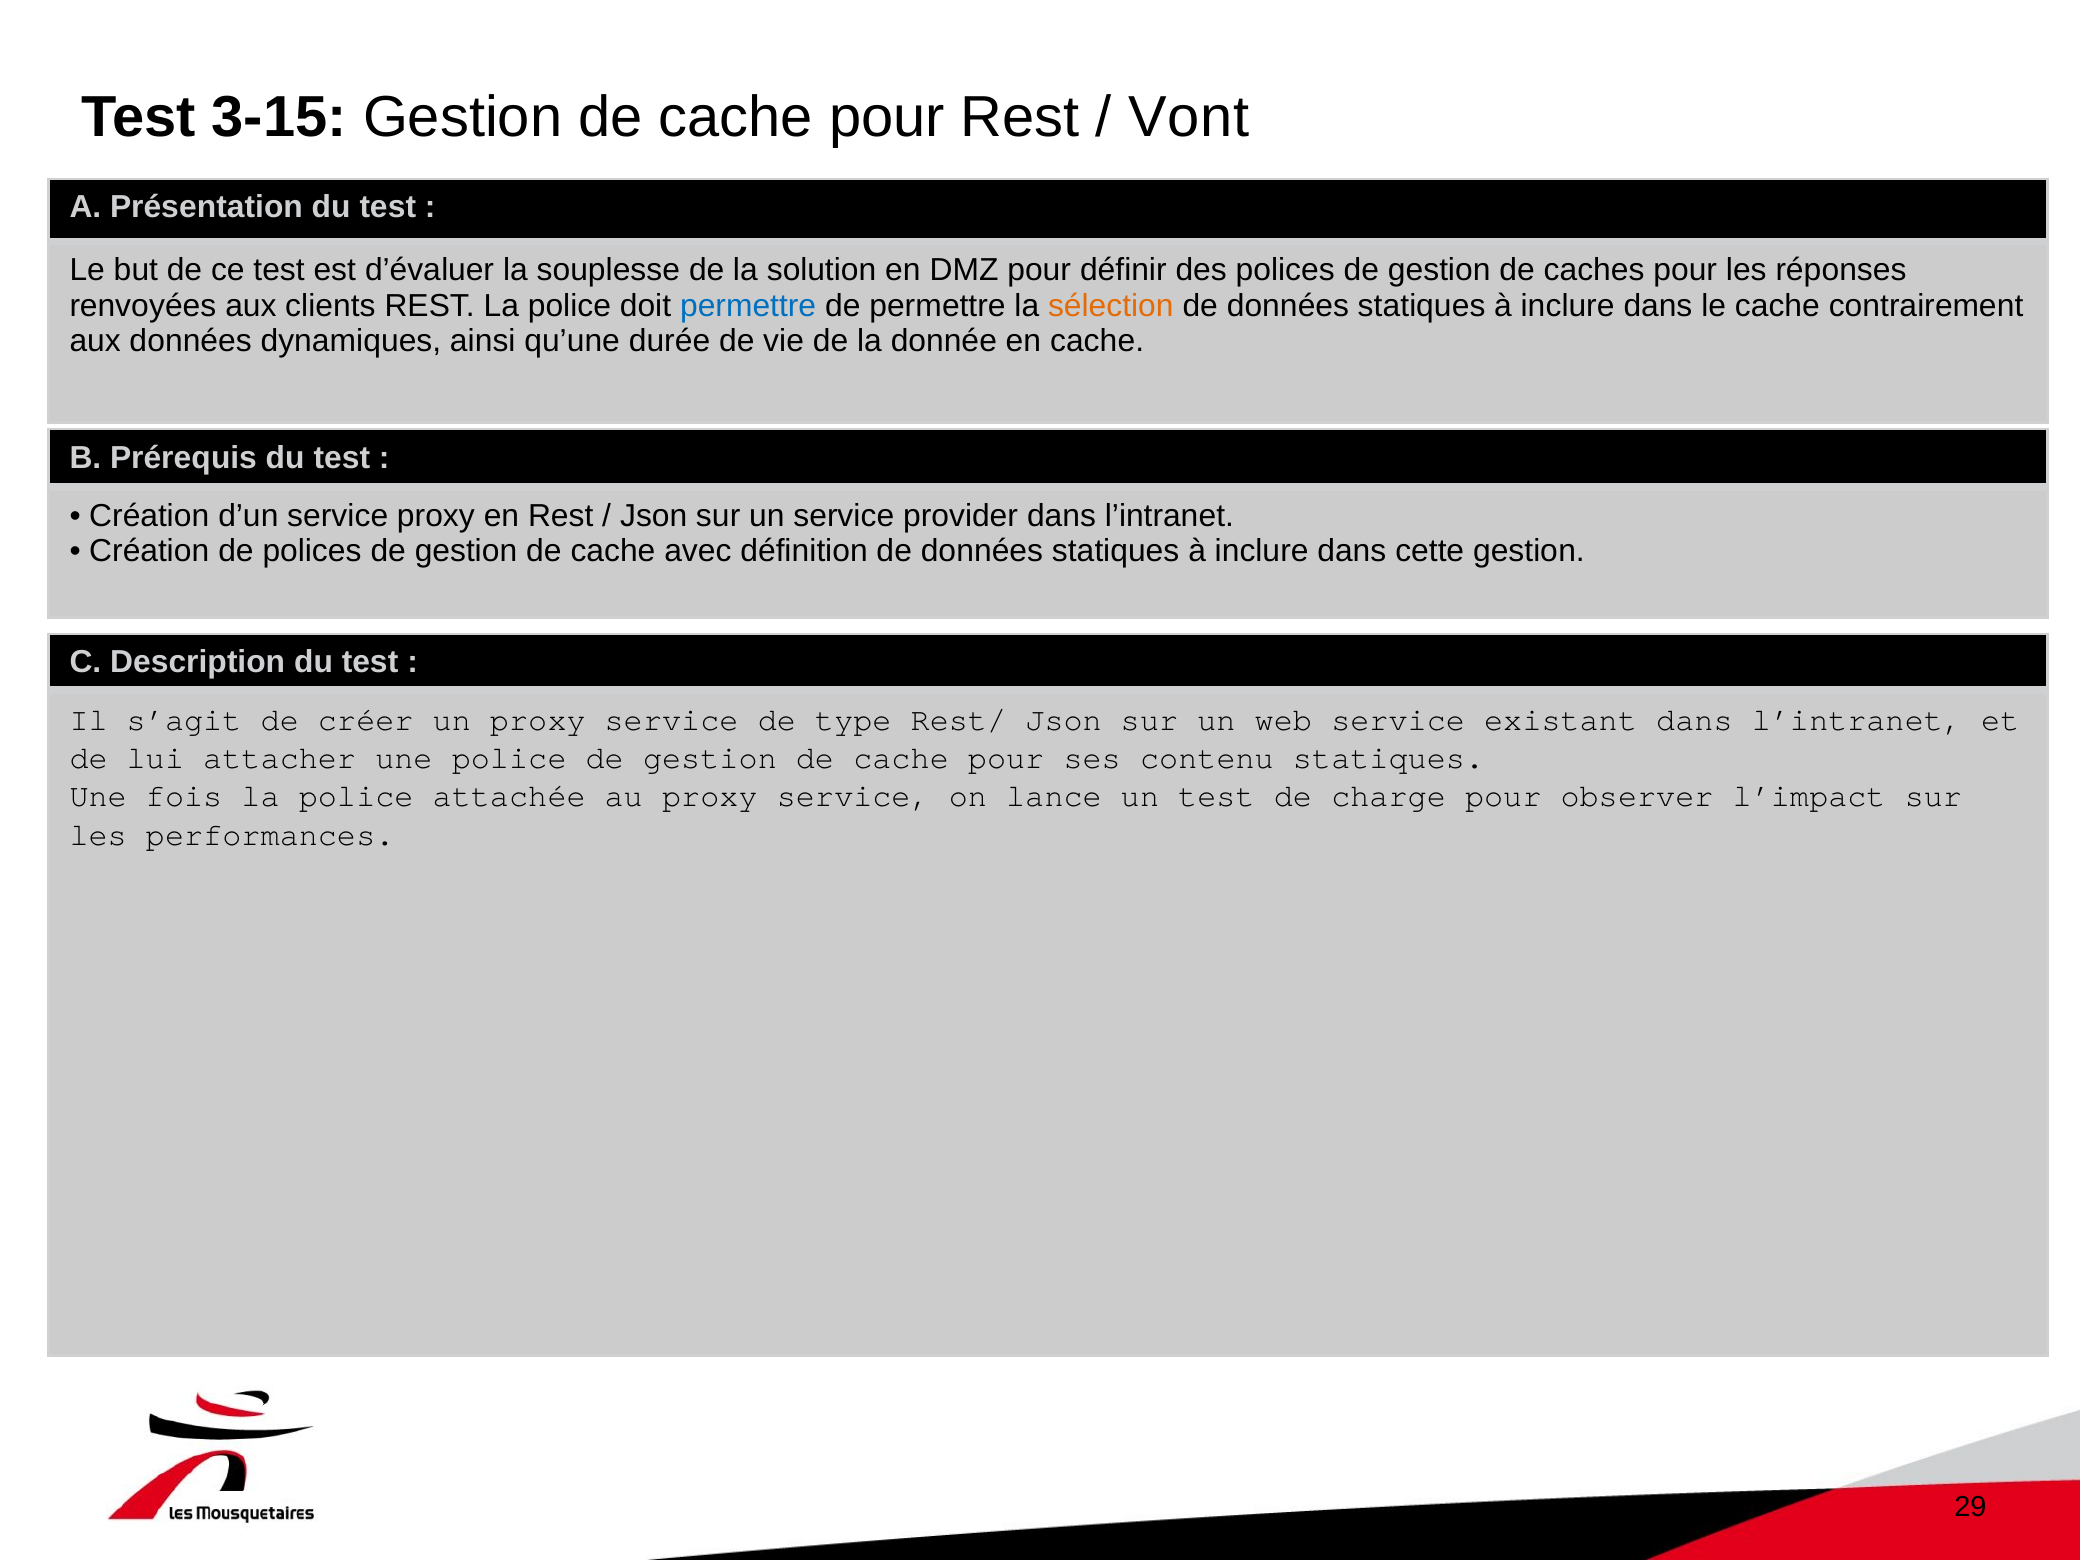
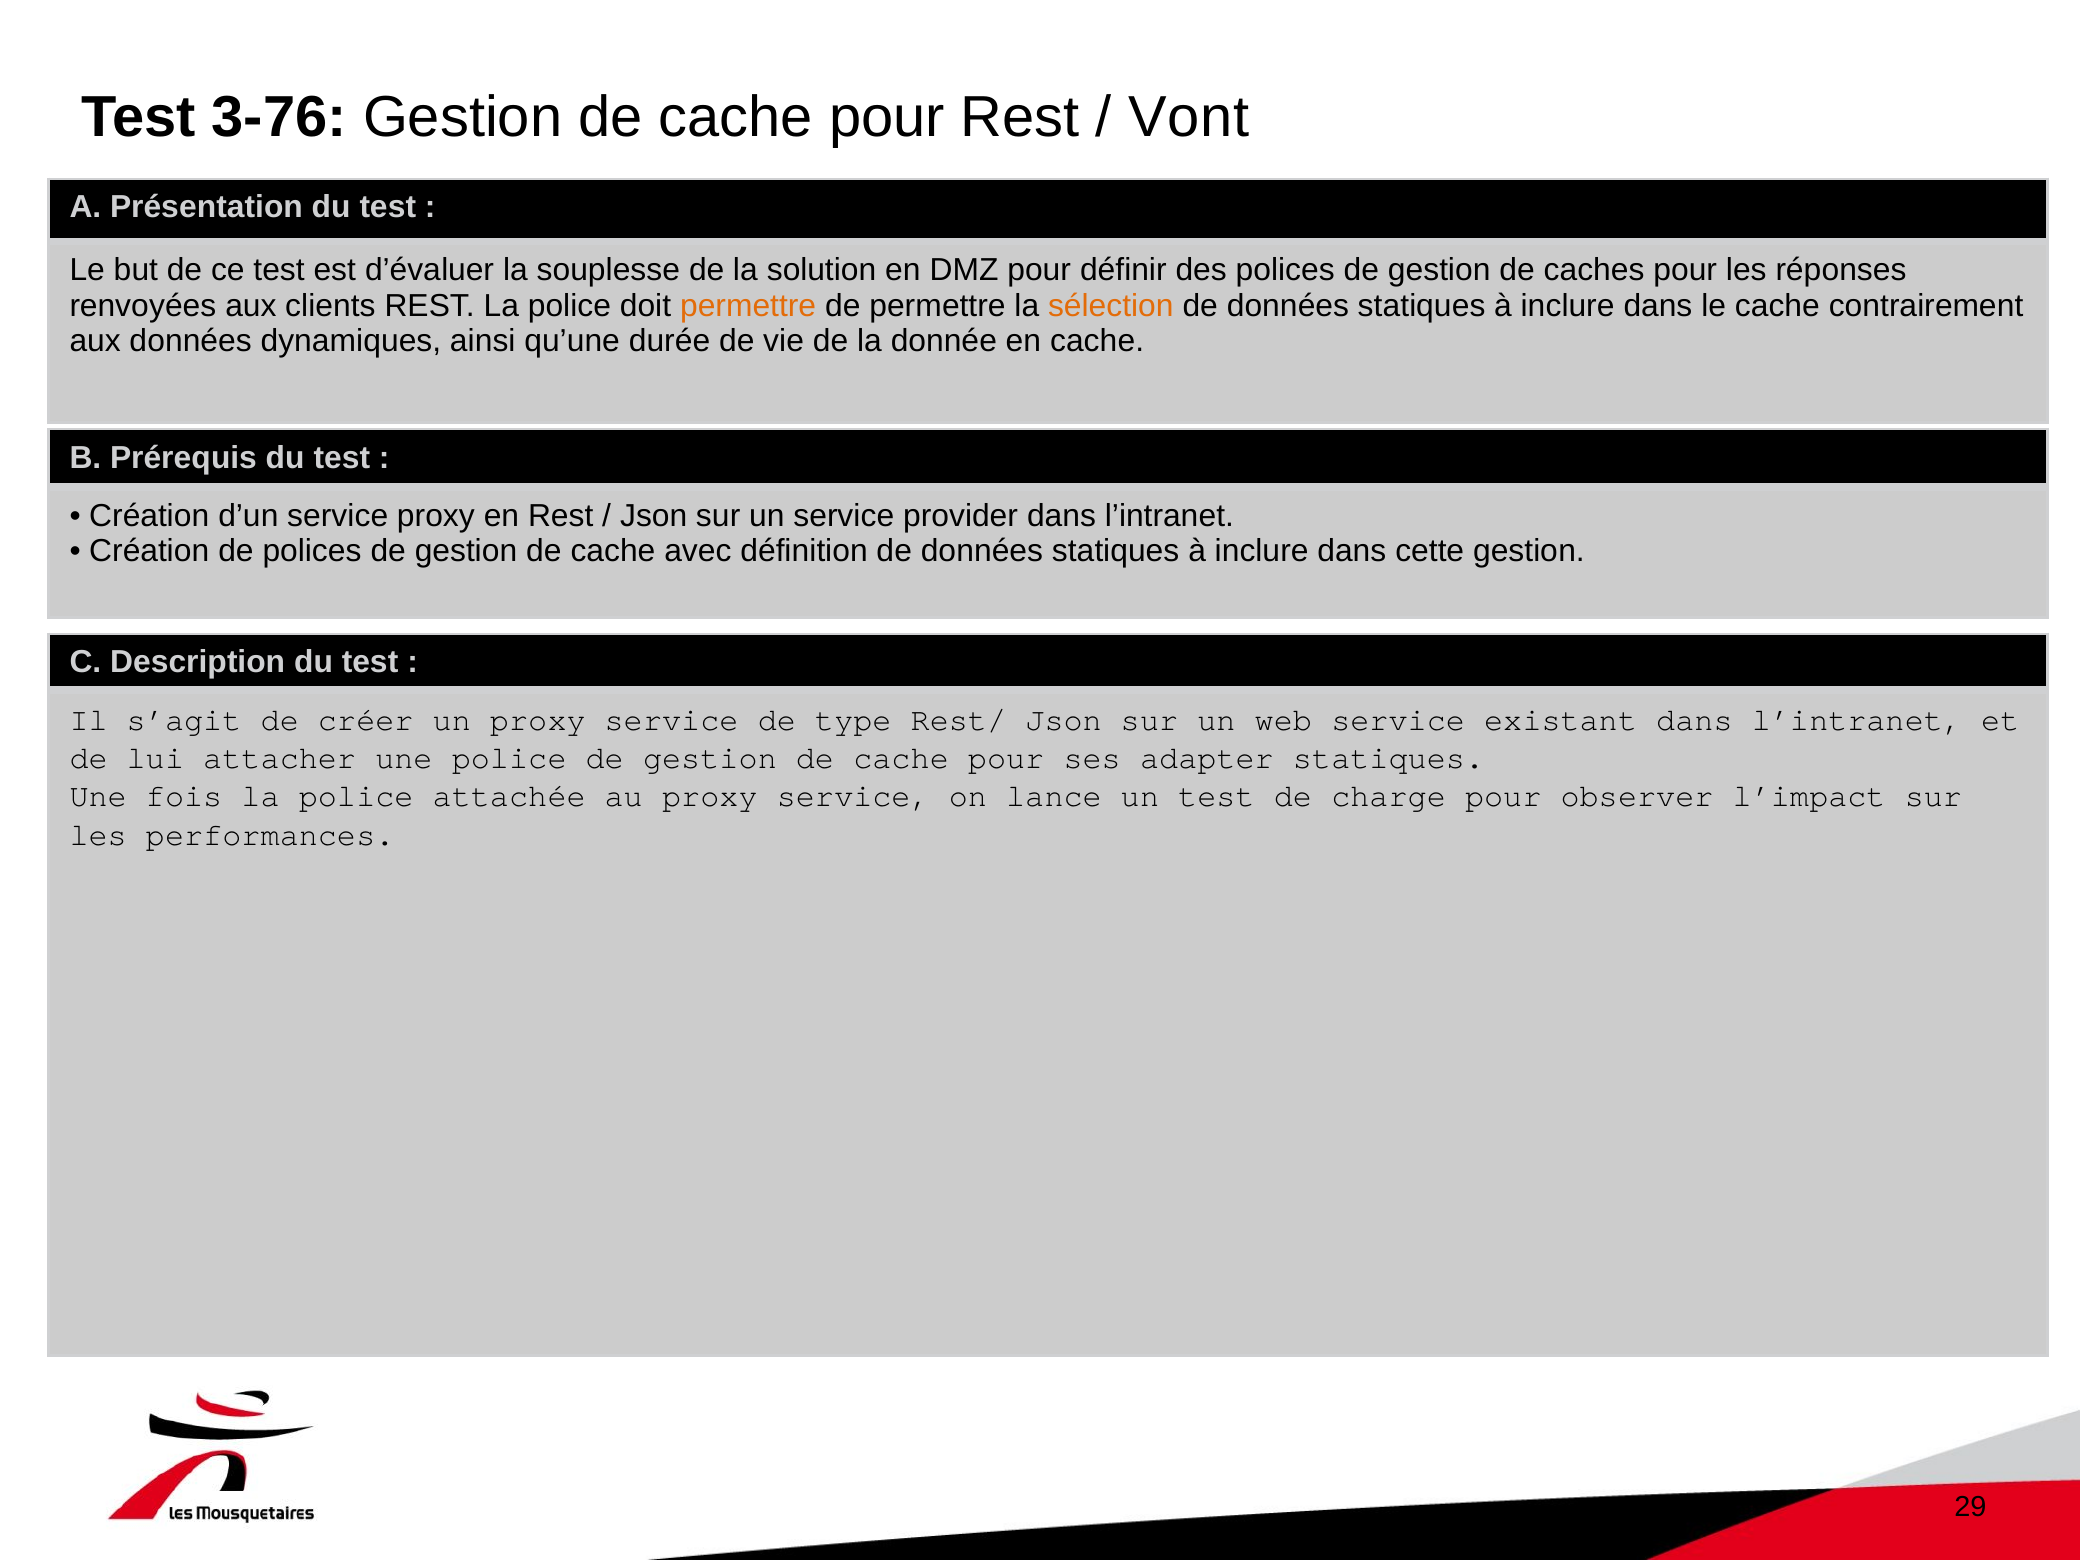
3-15: 3-15 -> 3-76 (279, 117)
permettre colour: blue -> orange (748, 306)
contenu: contenu -> adapter (1207, 758)
